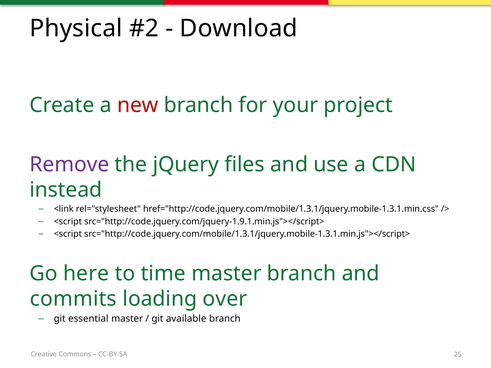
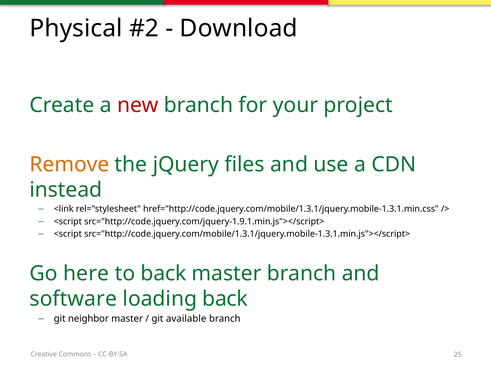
Remove colour: purple -> orange (69, 165)
to time: time -> back (163, 274)
commits: commits -> software (73, 299)
loading over: over -> back (225, 299)
essential: essential -> neighbor (88, 319)
